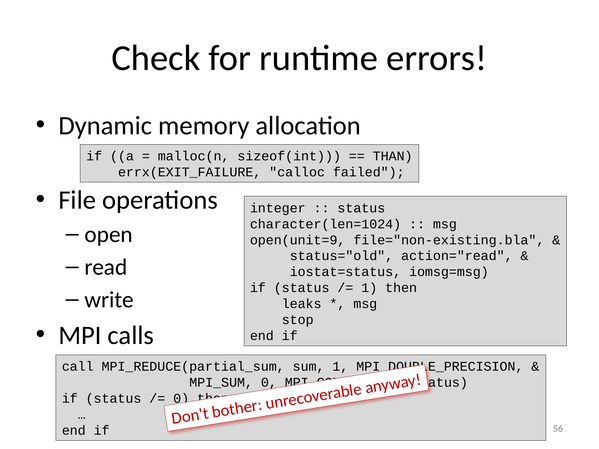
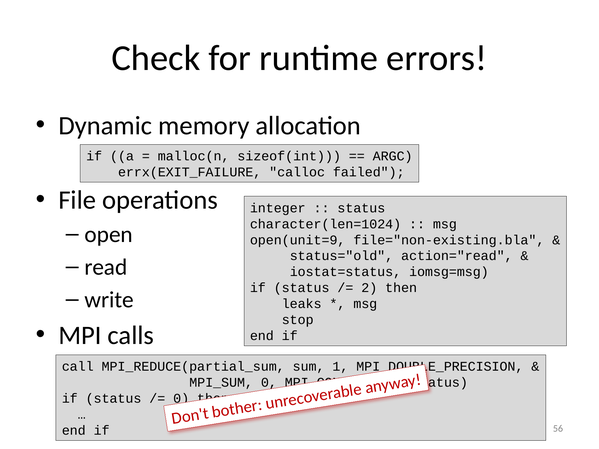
THAN: THAN -> ARGC (393, 156)
1: 1 -> 2 (369, 288)
